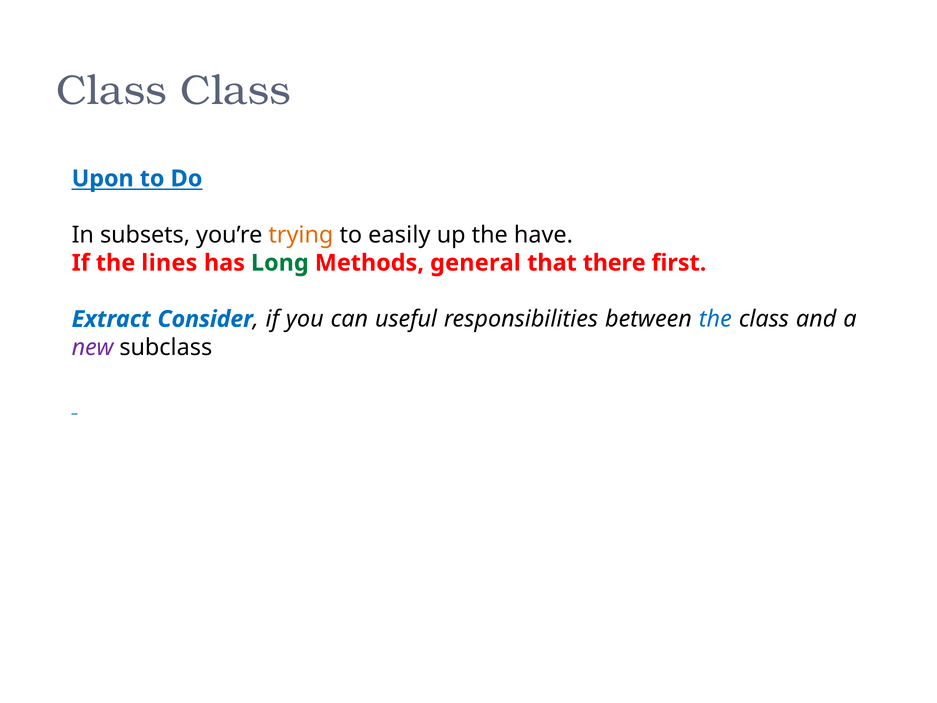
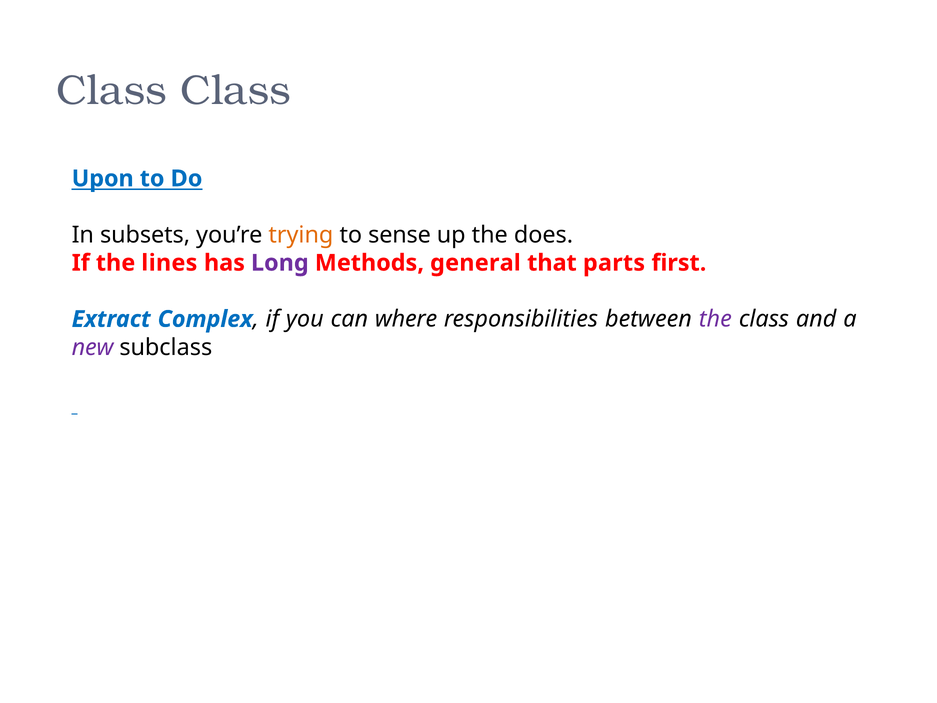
easily: easily -> sense (400, 235)
have: have -> does (543, 235)
Long colour: green -> purple (280, 263)
there: there -> parts (614, 263)
Consider: Consider -> Complex (205, 319)
useful: useful -> where (406, 319)
the colour: blue -> purple (715, 319)
